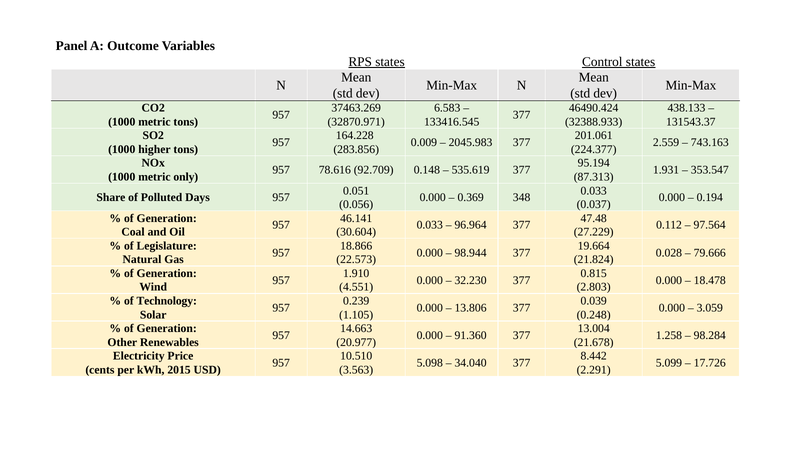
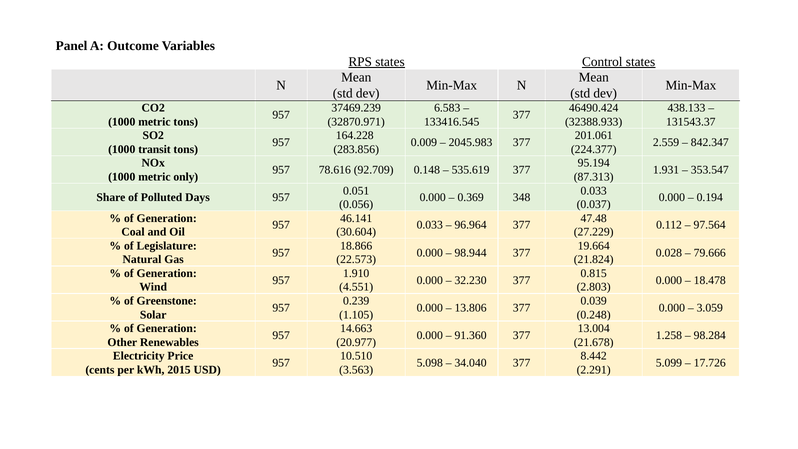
37463.269: 37463.269 -> 37469.239 (356, 108)
743.163: 743.163 -> 842.347 (710, 142)
higher: higher -> transit (154, 149)
Technology: Technology -> Greenstone (167, 301)
